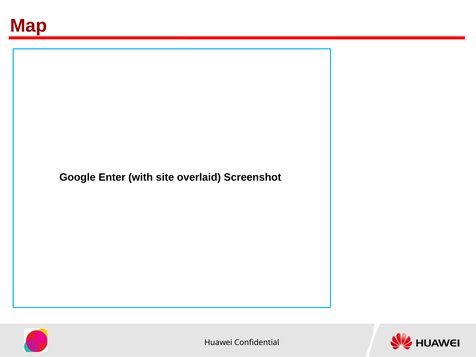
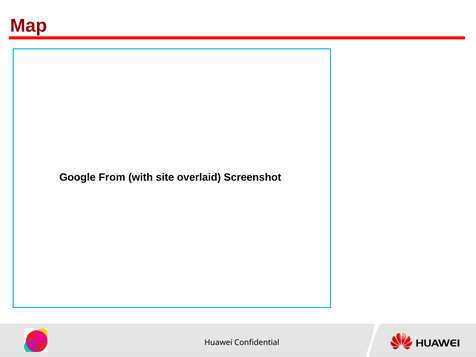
Enter: Enter -> From (112, 177)
